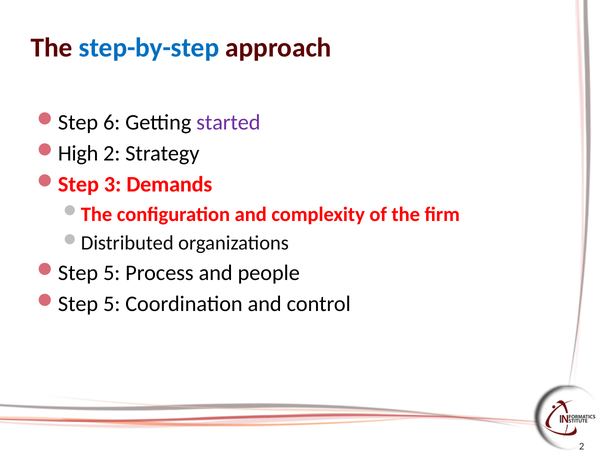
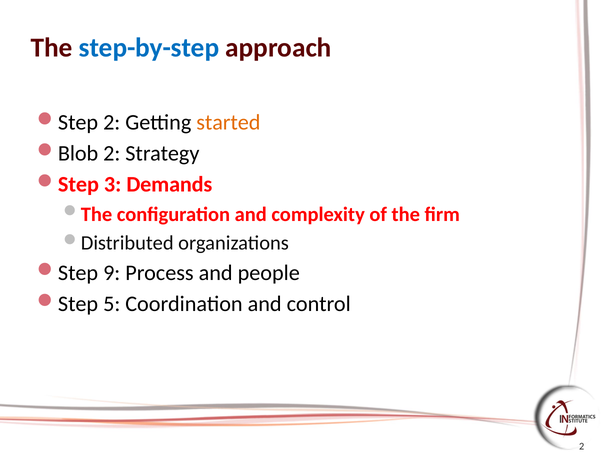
Step 6: 6 -> 2 (112, 123)
started colour: purple -> orange (228, 123)
High: High -> Blob (78, 154)
5: 5 -> 9 (112, 273)
